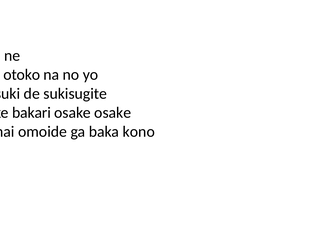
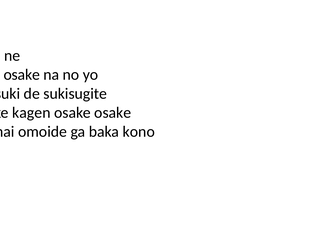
otoko: otoko -> osake (22, 75)
bakari: bakari -> kagen (31, 112)
